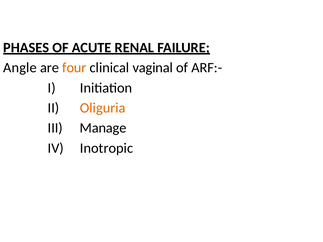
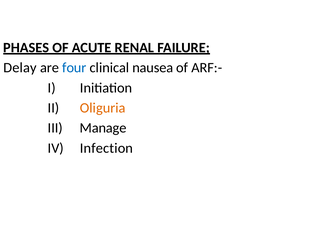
Angle: Angle -> Delay (20, 68)
four colour: orange -> blue (74, 68)
vaginal: vaginal -> nausea (153, 68)
Inotropic: Inotropic -> Infection (106, 148)
